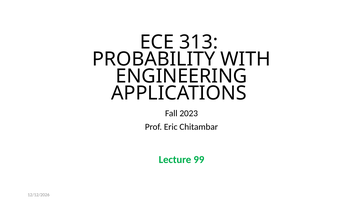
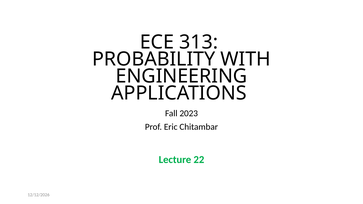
99: 99 -> 22 (199, 160)
